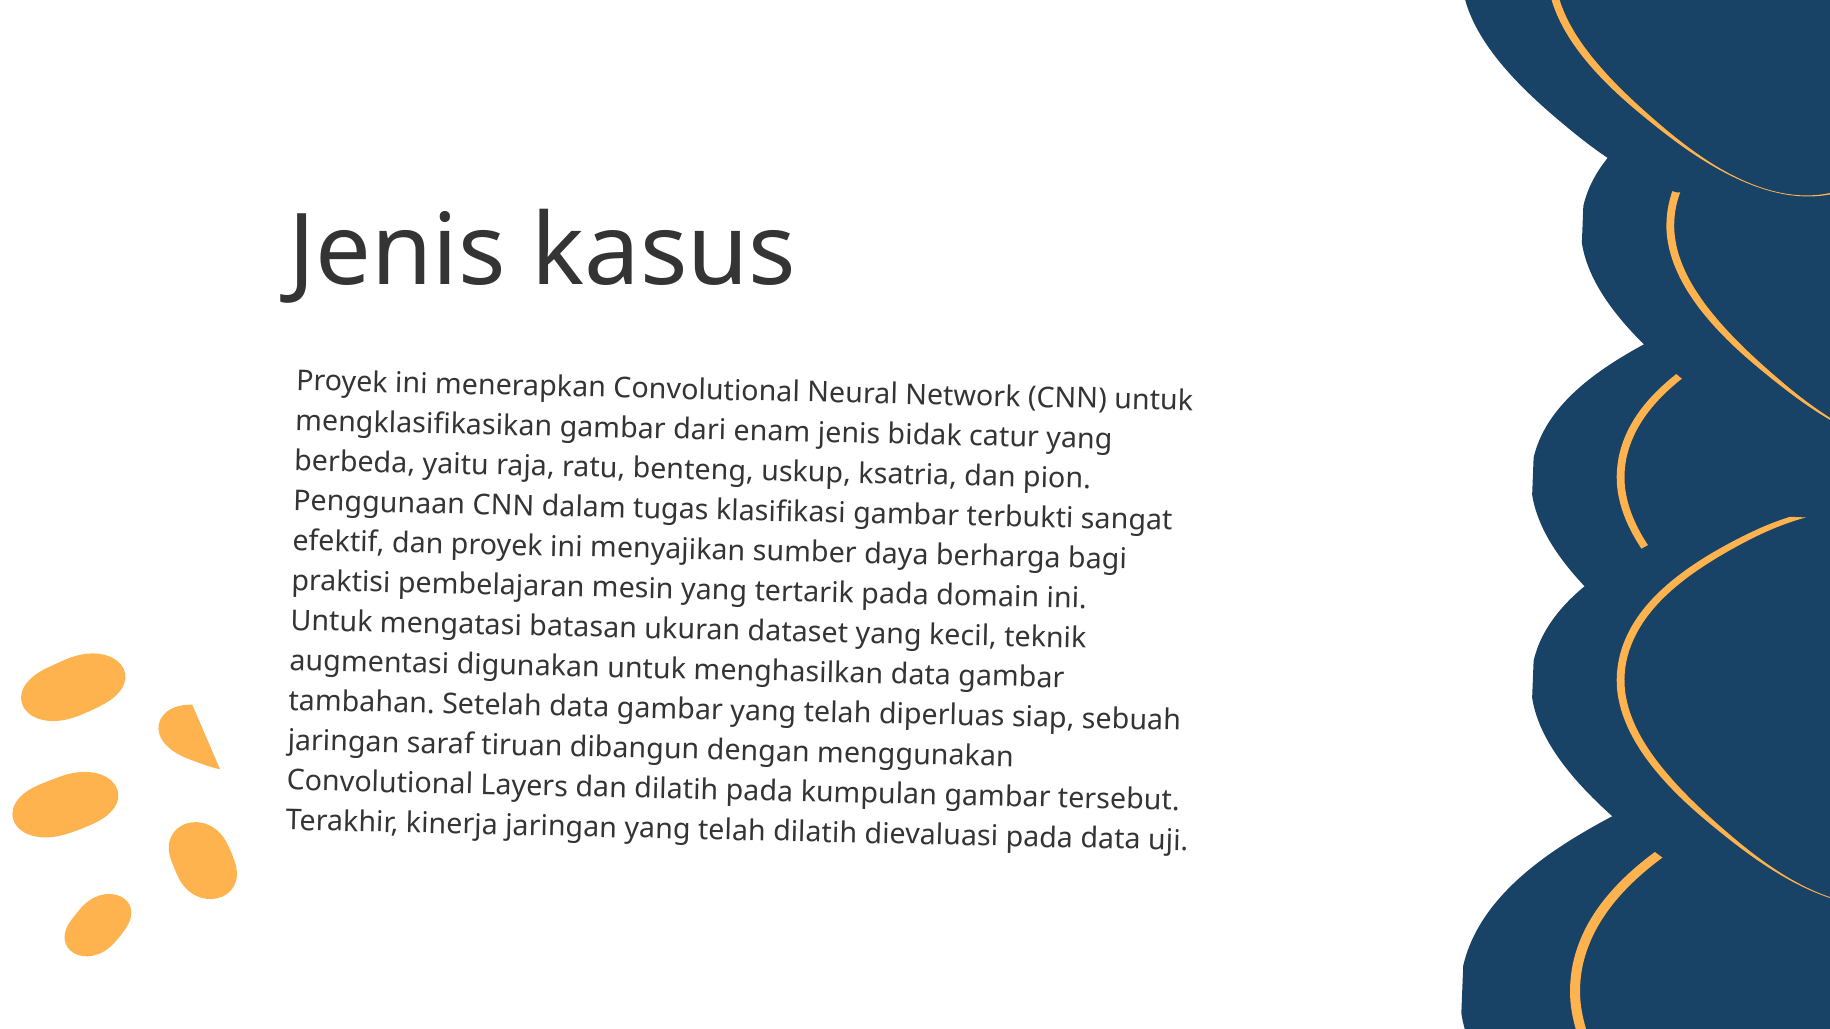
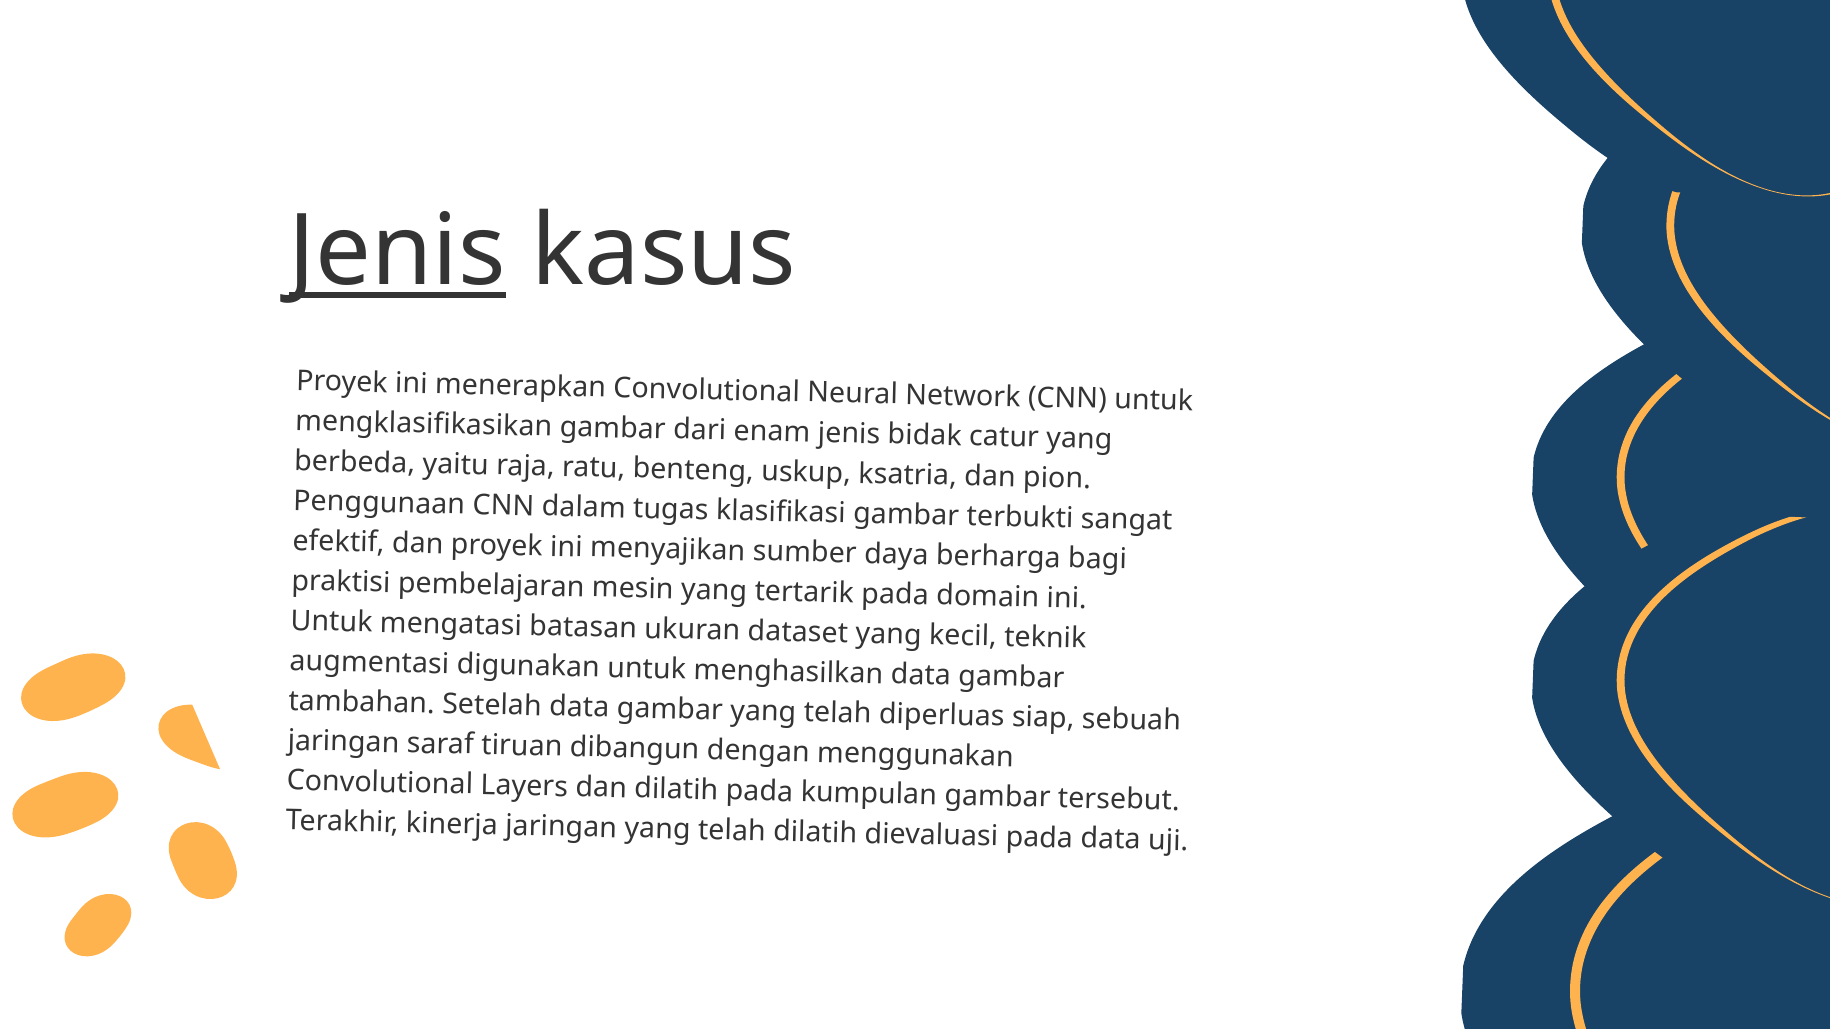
Jenis underline: none -> present (397, 252)
